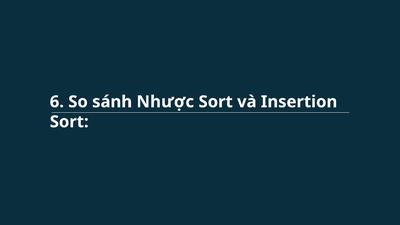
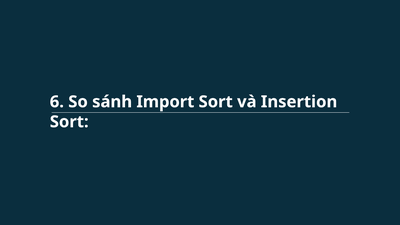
Nhược: Nhược -> Import (165, 102)
